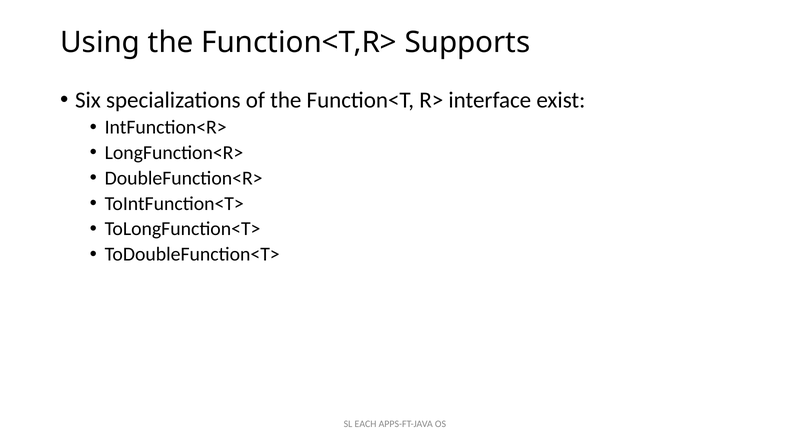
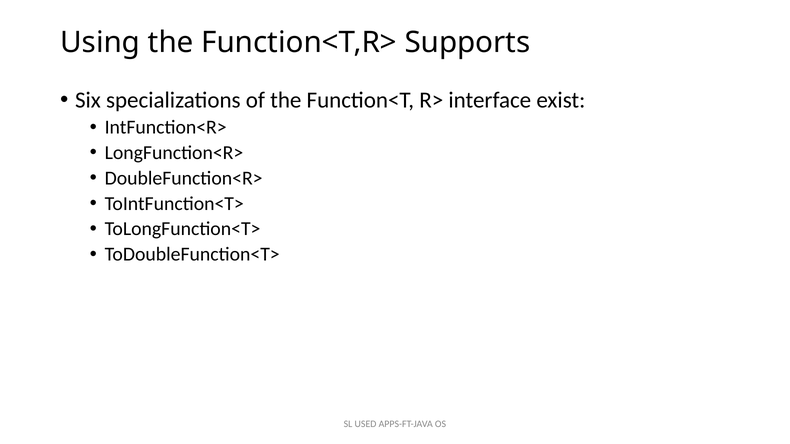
EACH: EACH -> USED (366, 424)
